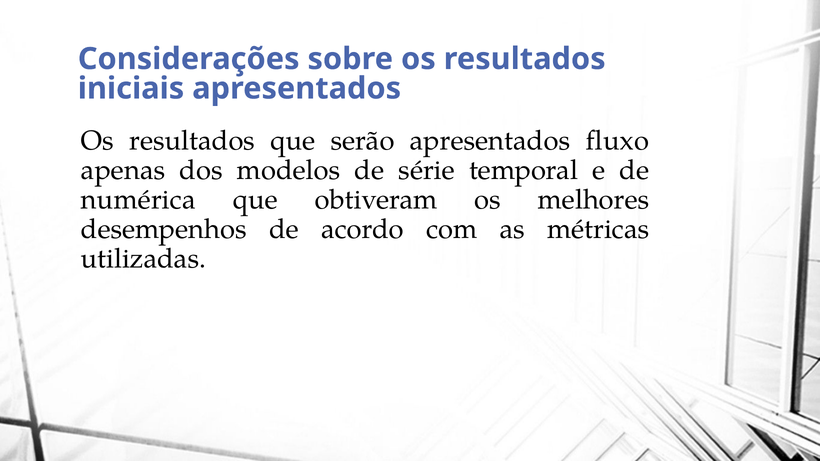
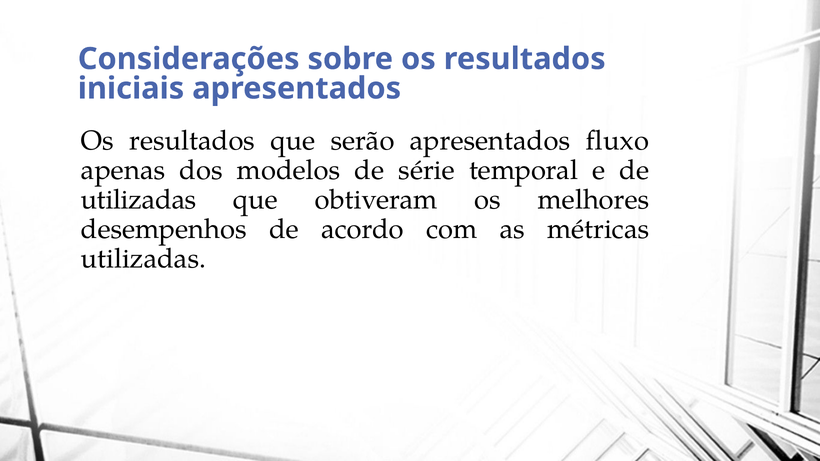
numérica: numérica -> utilizadas (139, 200)
